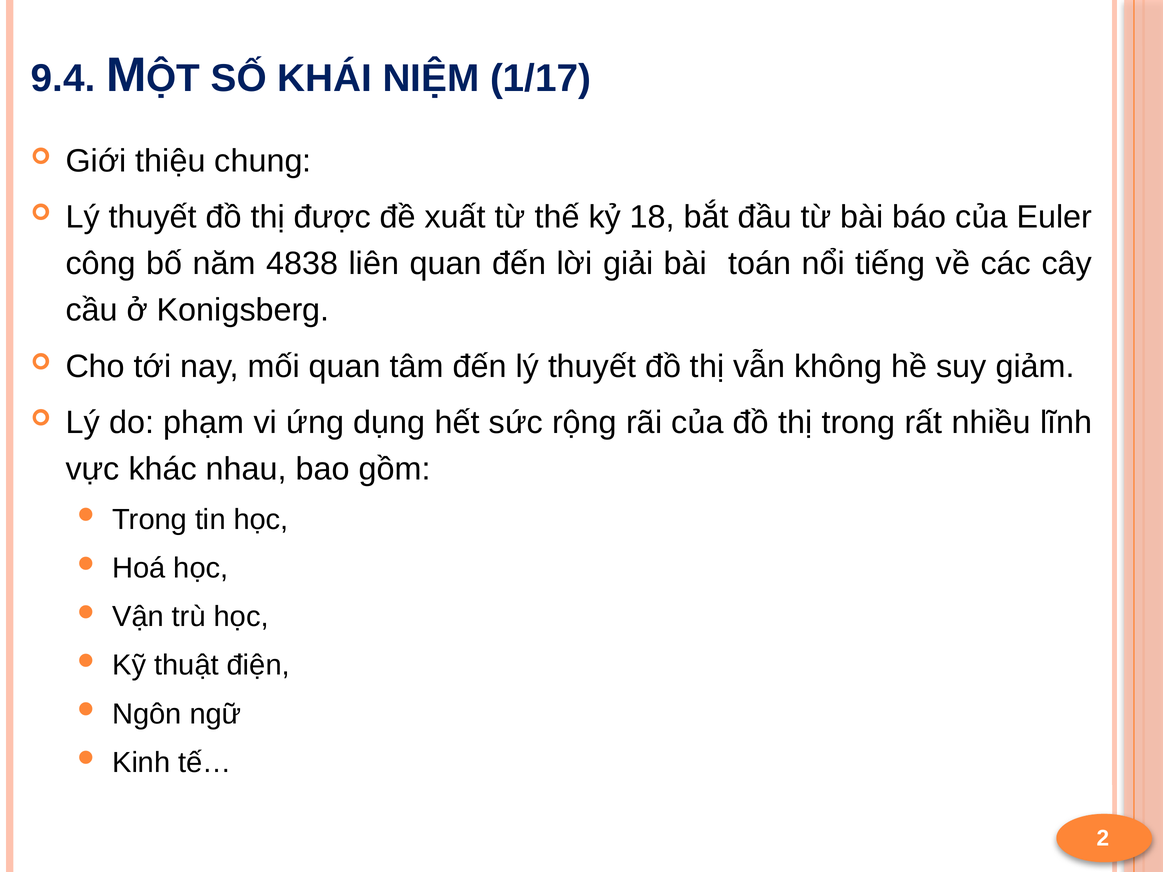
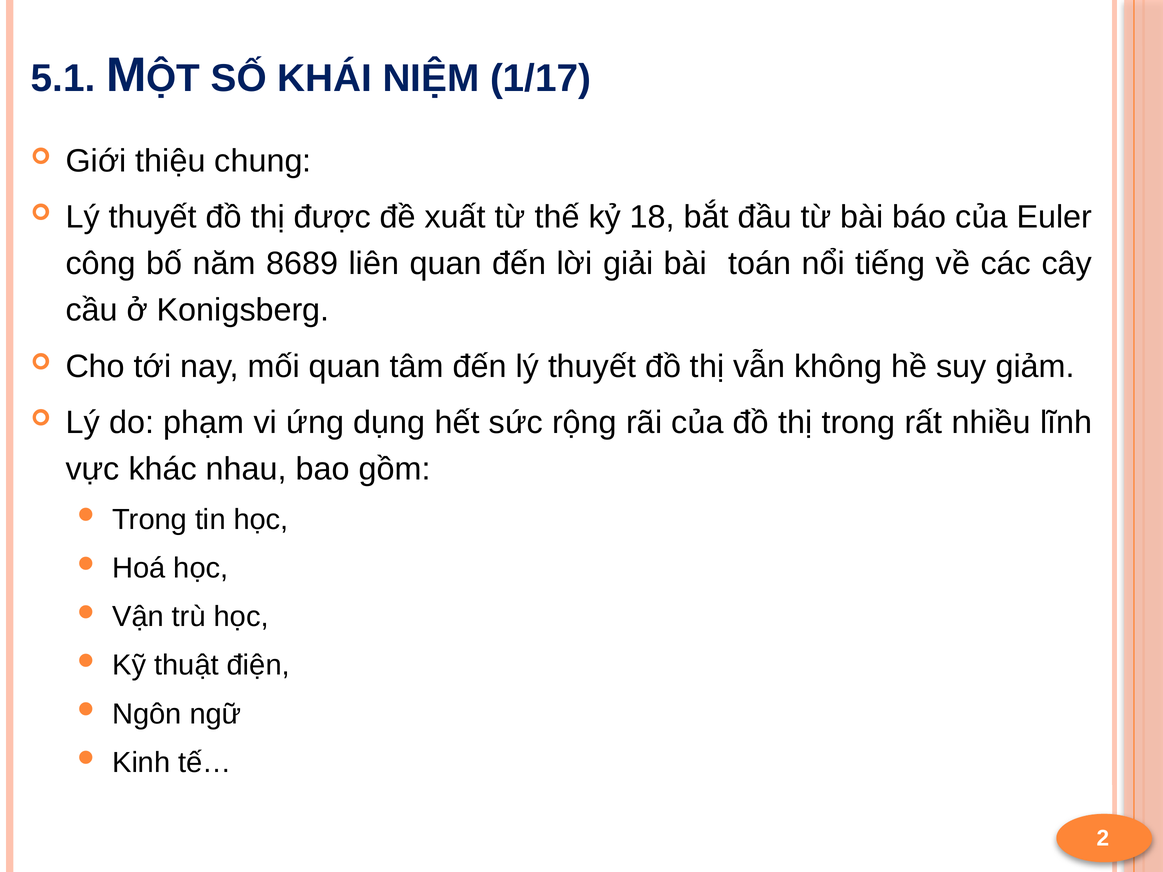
9.4: 9.4 -> 5.1 (63, 78)
4838: 4838 -> 8689 (302, 264)
